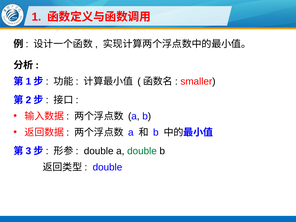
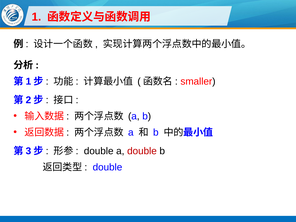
double colour: green -> red (142, 151)
